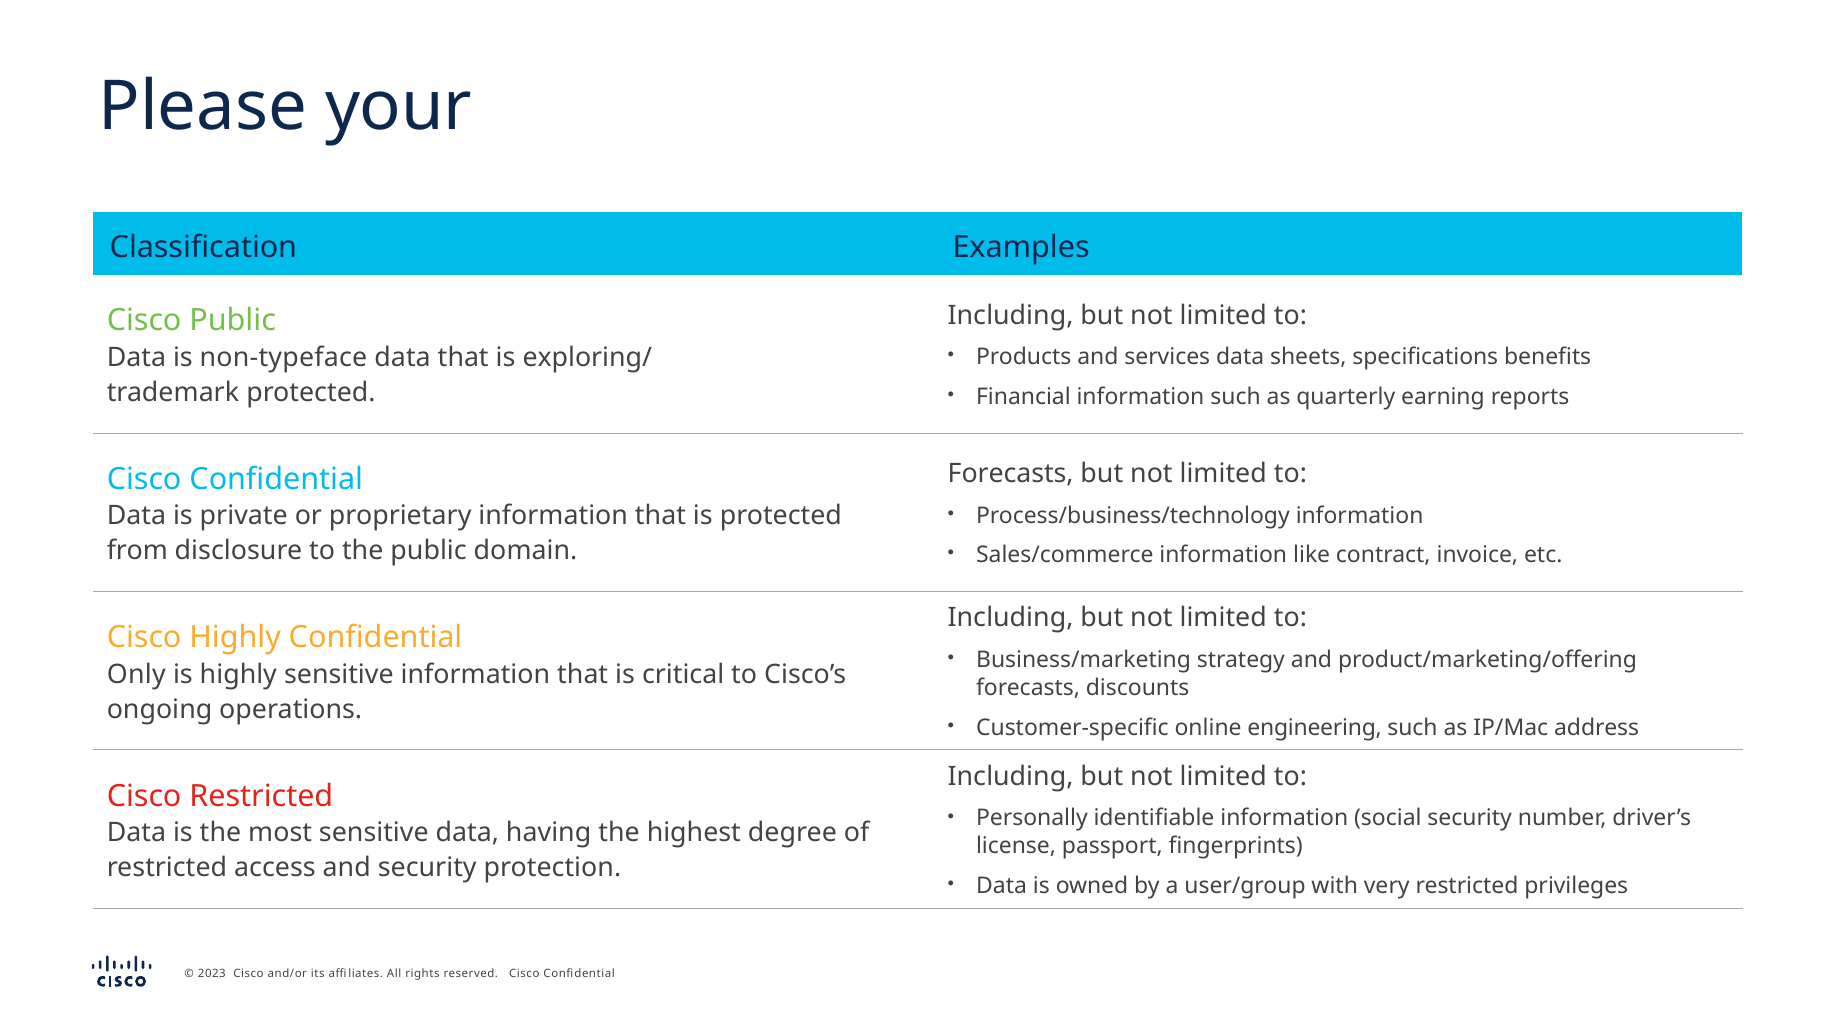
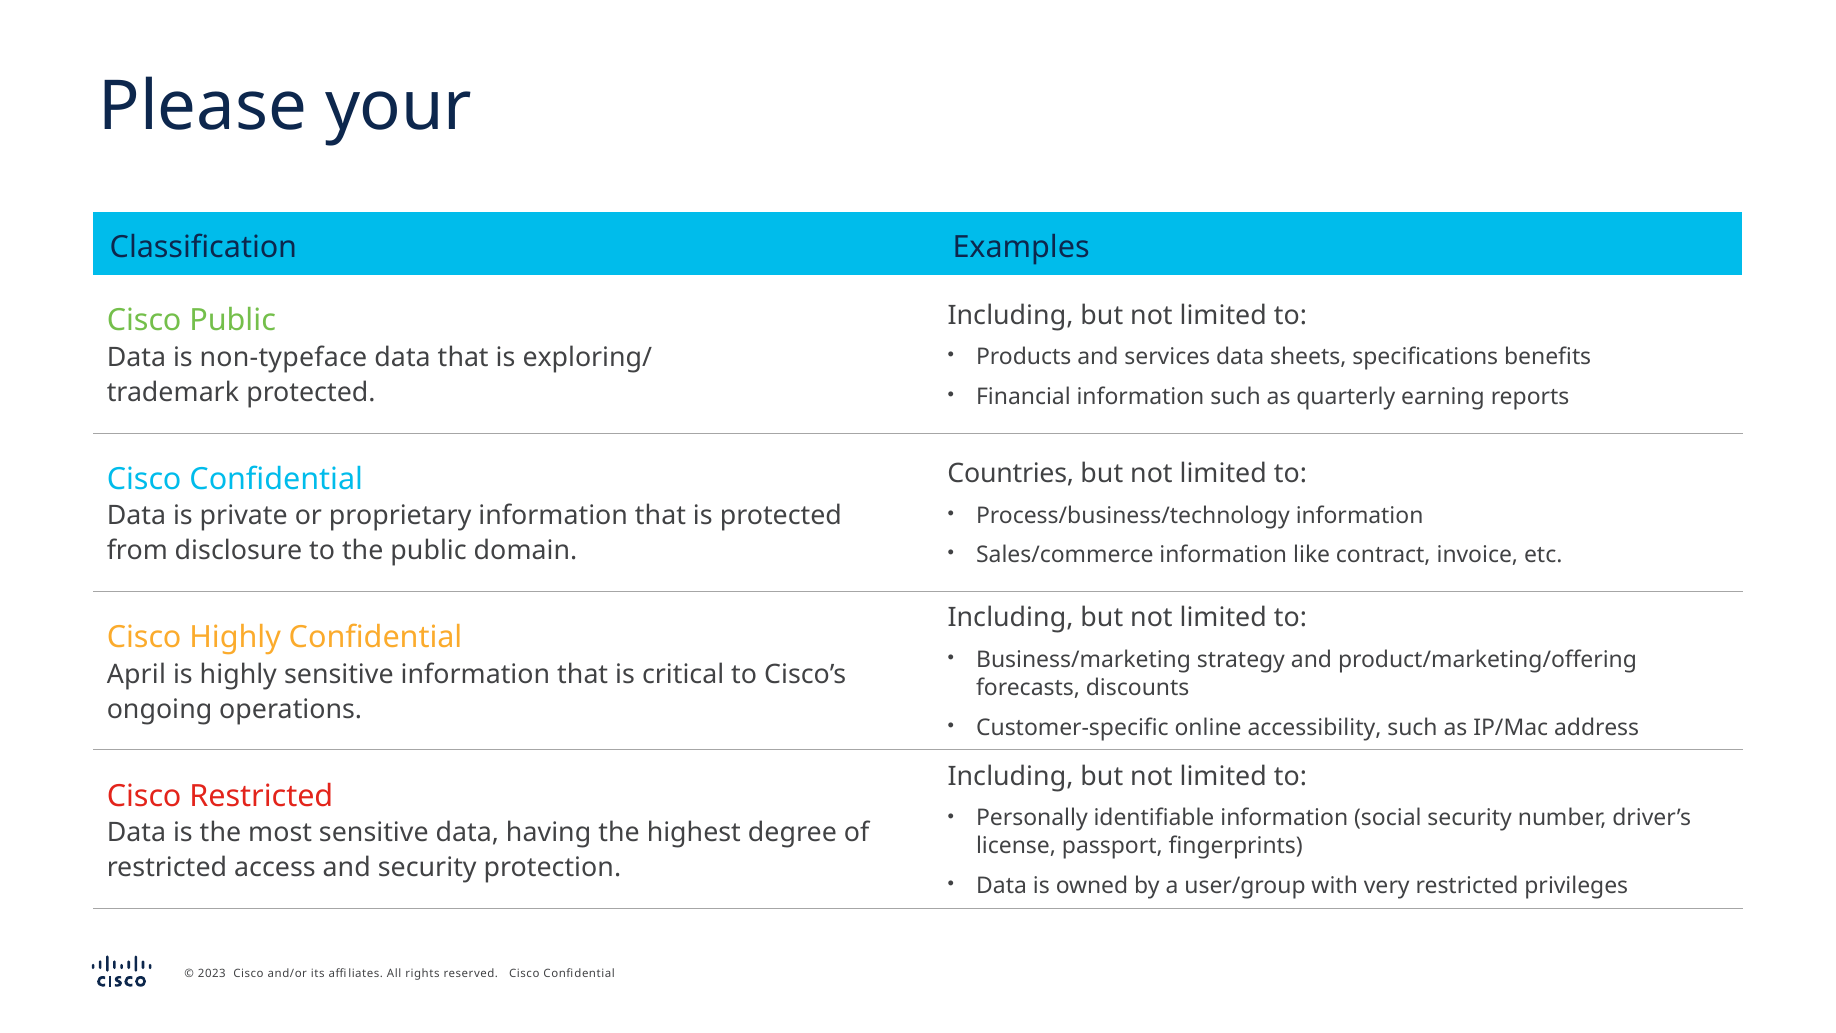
Forecasts: Forecasts -> Countries (1011, 473)
Only: Only -> April (136, 674)
engineering: engineering -> accessibility (1314, 727)
